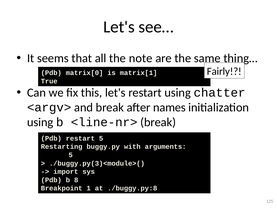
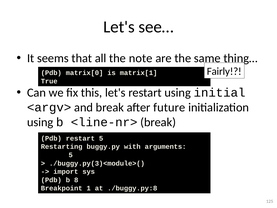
chatter: chatter -> initial (220, 93)
names: names -> future (169, 107)
